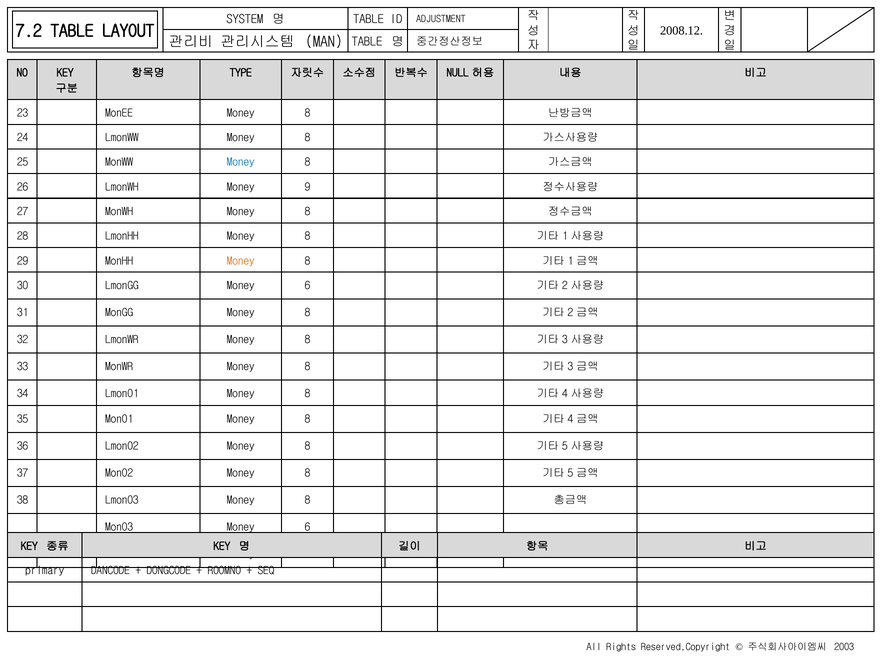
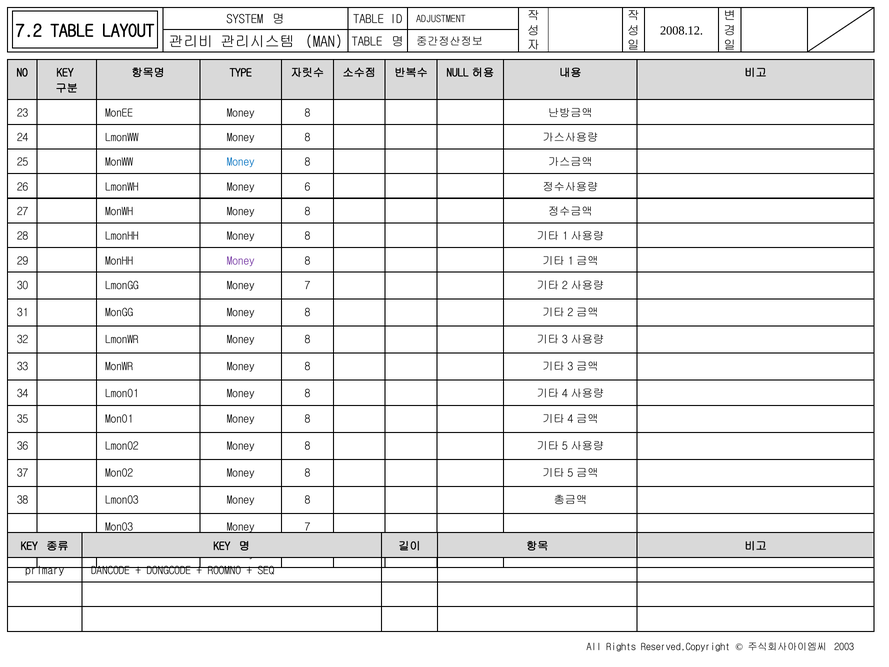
9: 9 -> 6 (307, 187)
Money colour: orange -> purple (241, 261)
LmonGG Money 6: 6 -> 7 (307, 285)
MonO3 Money 6: 6 -> 7 (307, 527)
